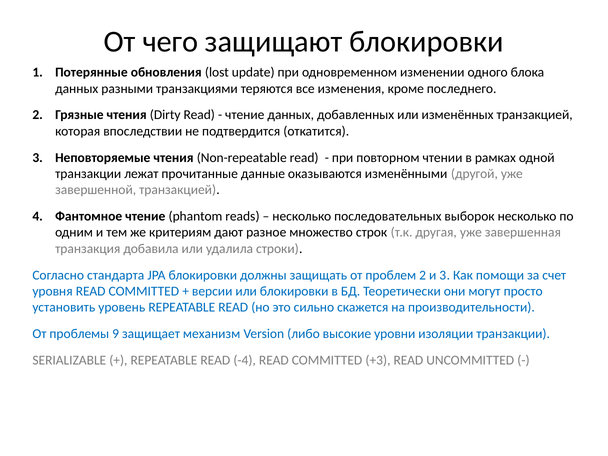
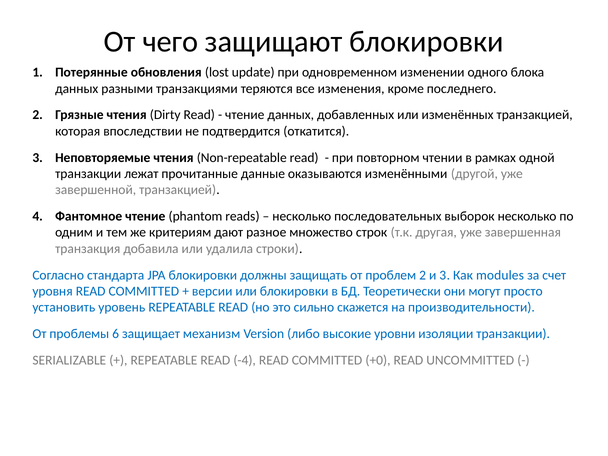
помощи: помощи -> modules (500, 275)
9: 9 -> 6 (116, 334)
+3: +3 -> +0 (378, 360)
